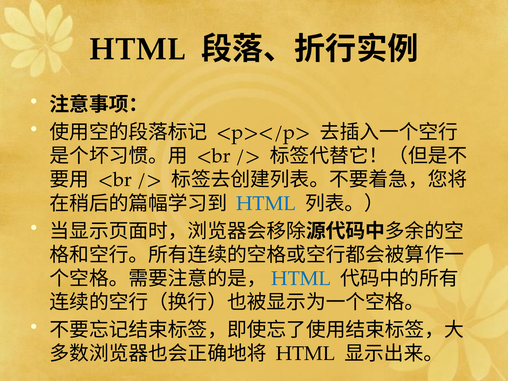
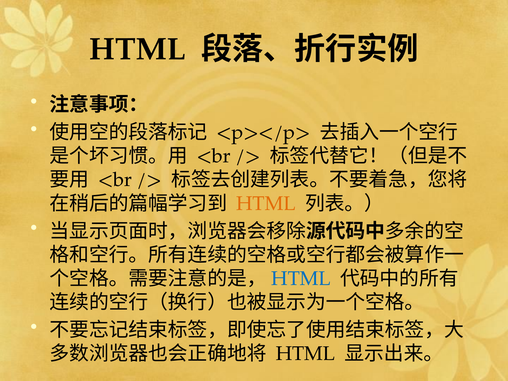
HTML colour: blue -> orange (266, 204)
